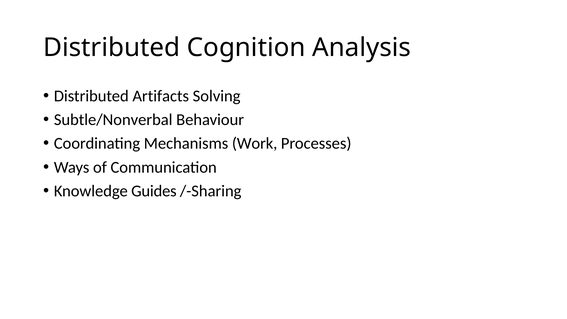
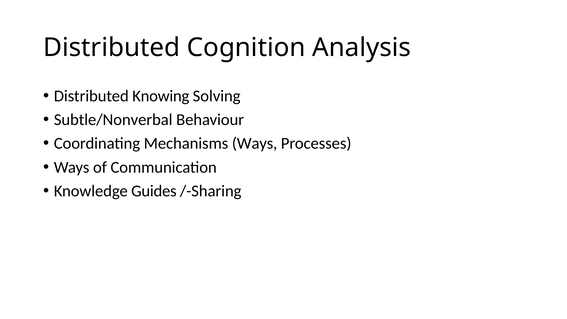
Artifacts: Artifacts -> Knowing (161, 96)
Mechanisms Work: Work -> Ways (255, 143)
